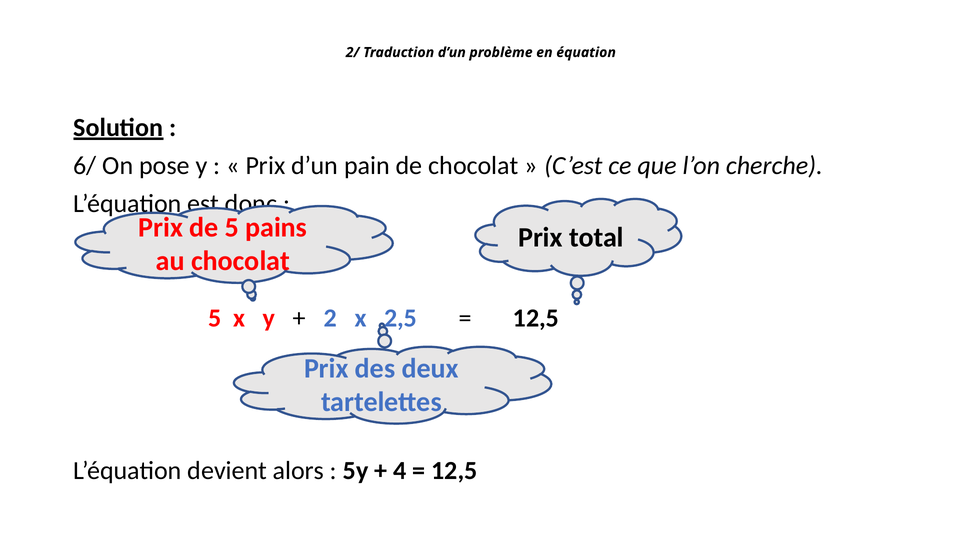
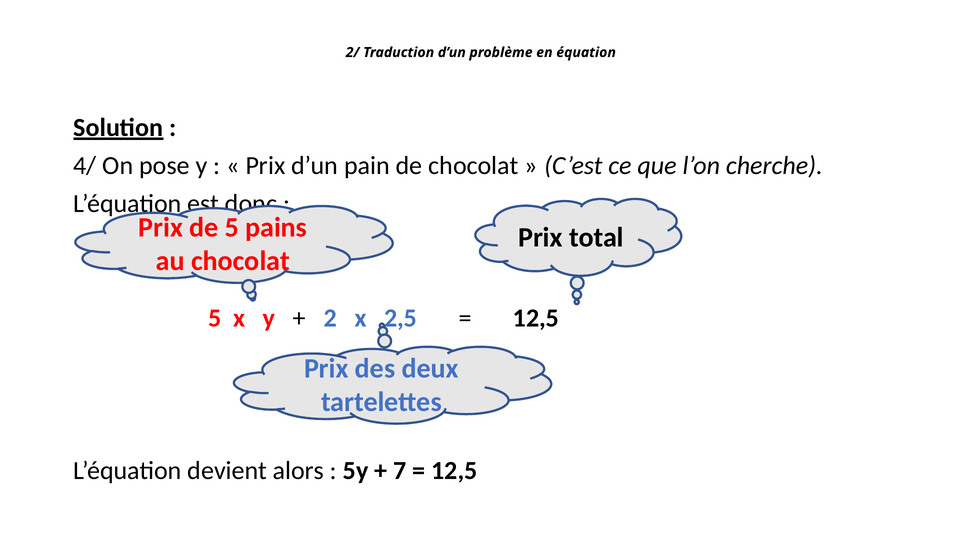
6/: 6/ -> 4/ (85, 166)
4: 4 -> 7 (400, 471)
